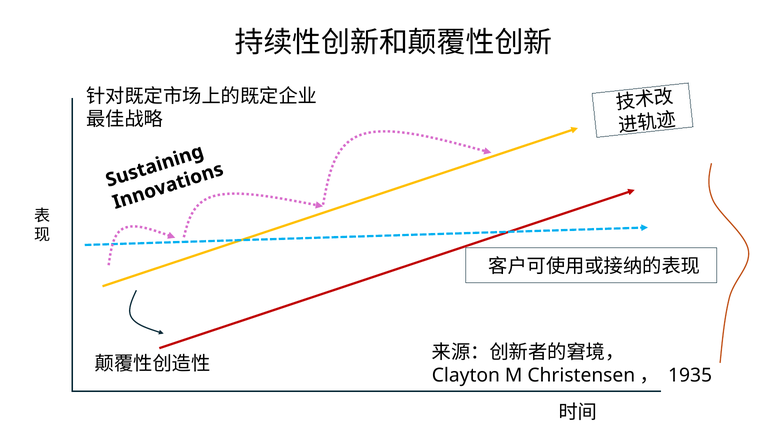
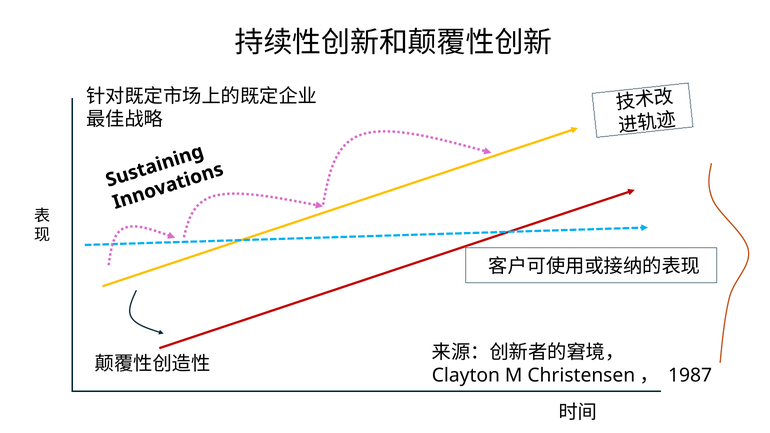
1935: 1935 -> 1987 (690, 376)
